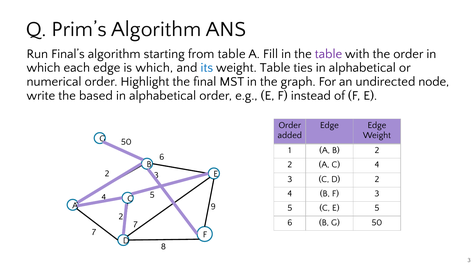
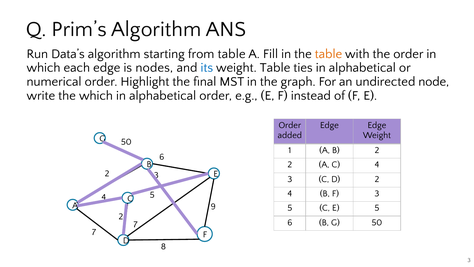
Final’s: Final’s -> Data’s (68, 54)
table colour: purple -> orange (328, 54)
is which: which -> nodes (154, 68)
the based: based -> which (96, 95)
